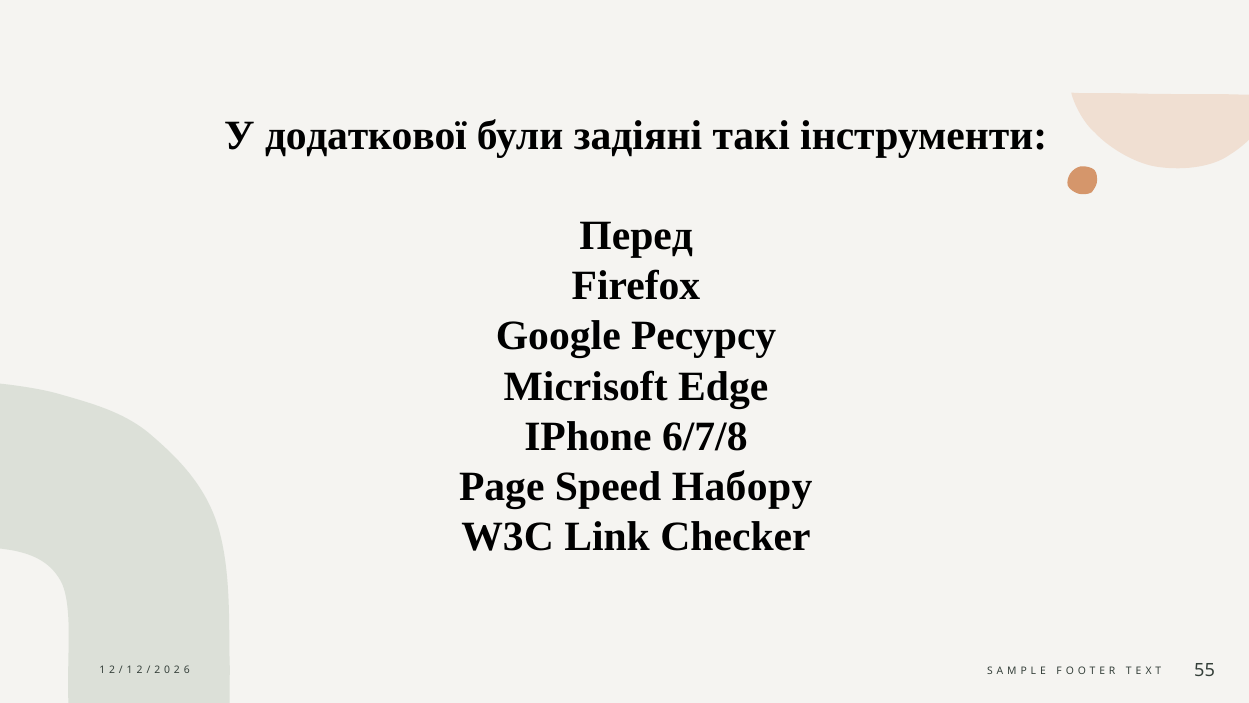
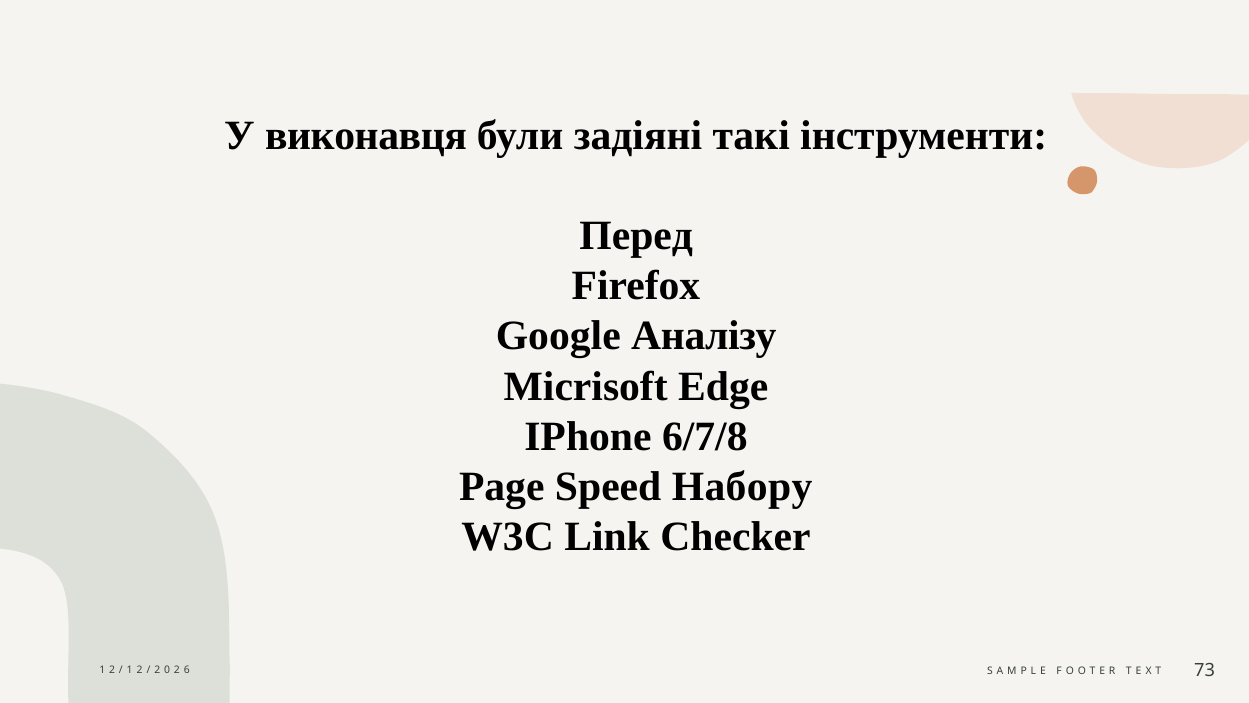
додаткової: додаткової -> виконавця (366, 136)
Ресурсу: Ресурсу -> Аналізу (704, 336)
55: 55 -> 73 (1205, 670)
